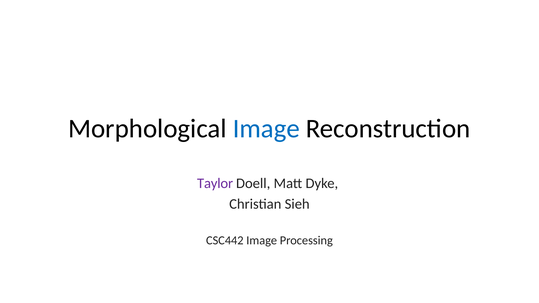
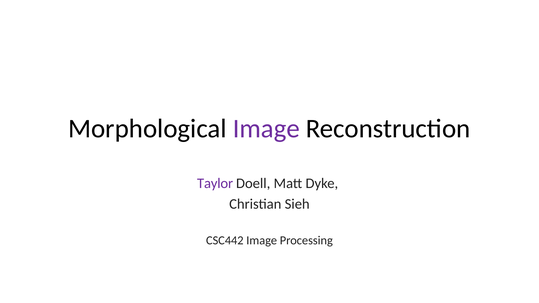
Image colour: blue -> purple (266, 129)
